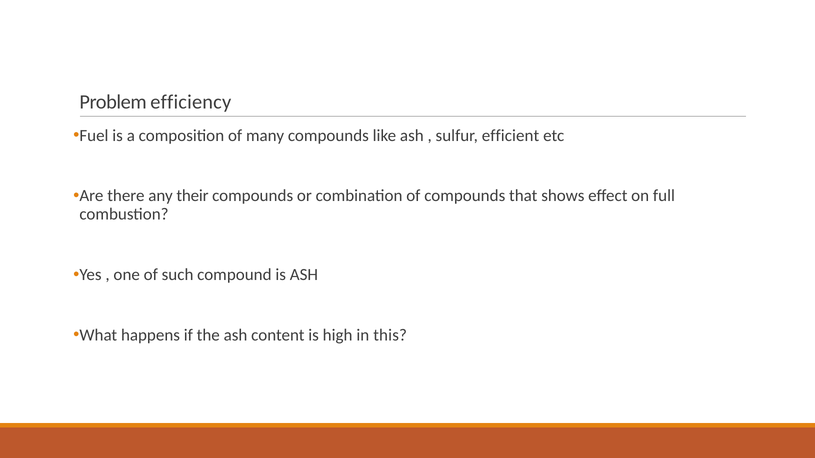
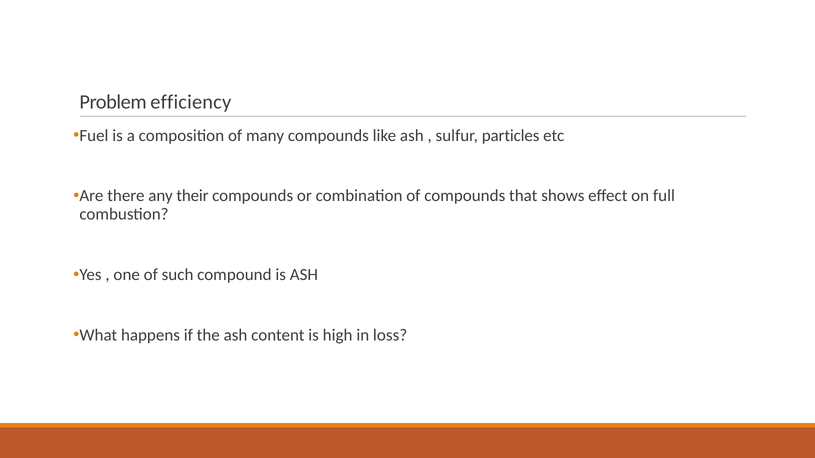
efficient: efficient -> particles (511, 136)
this: this -> loss (390, 335)
